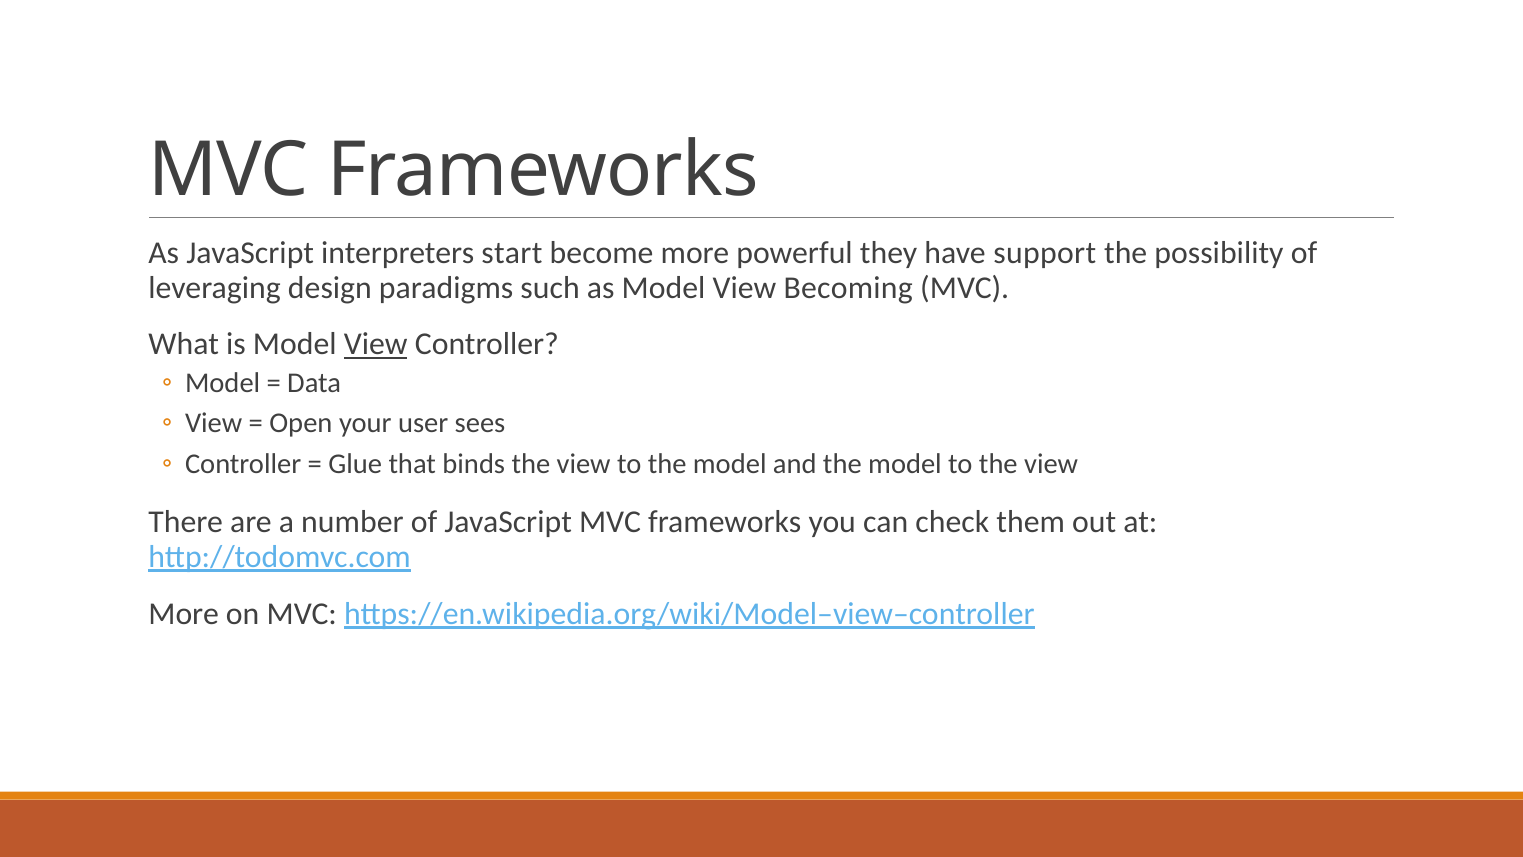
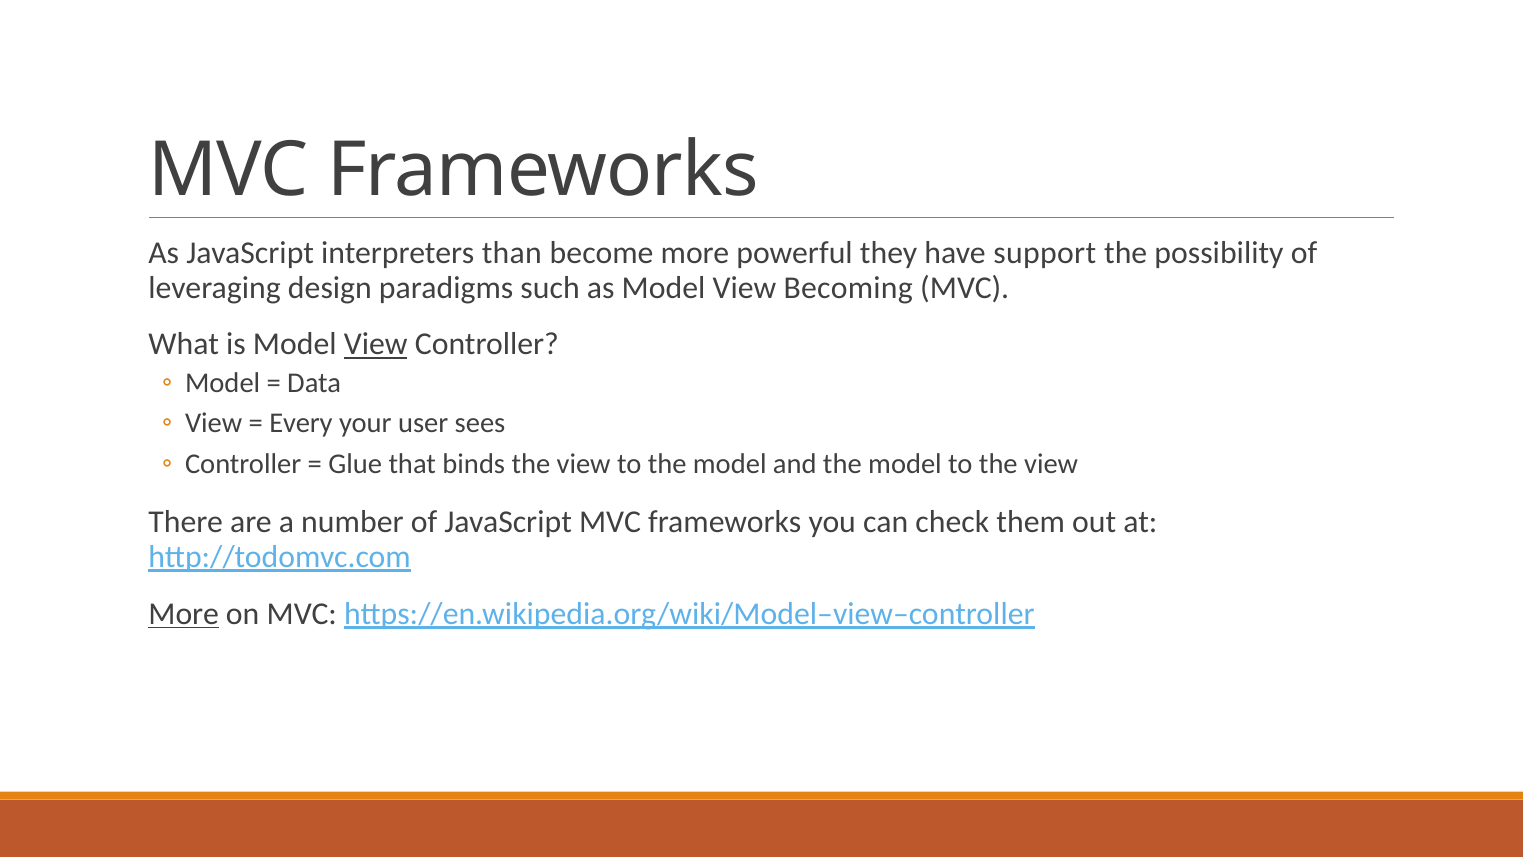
start: start -> than (512, 253)
Open: Open -> Every (301, 423)
More underline: none -> present (184, 614)
